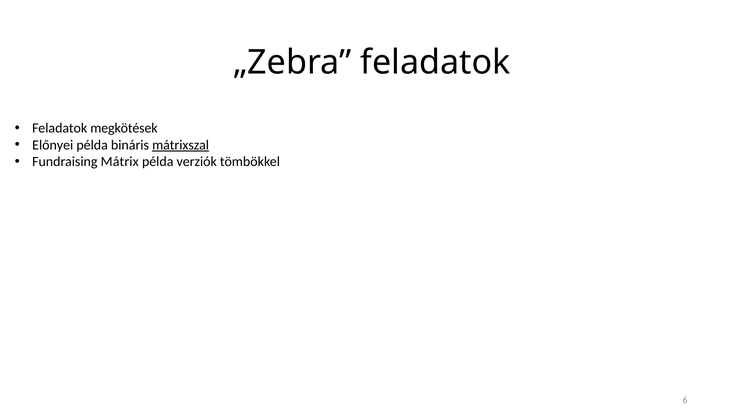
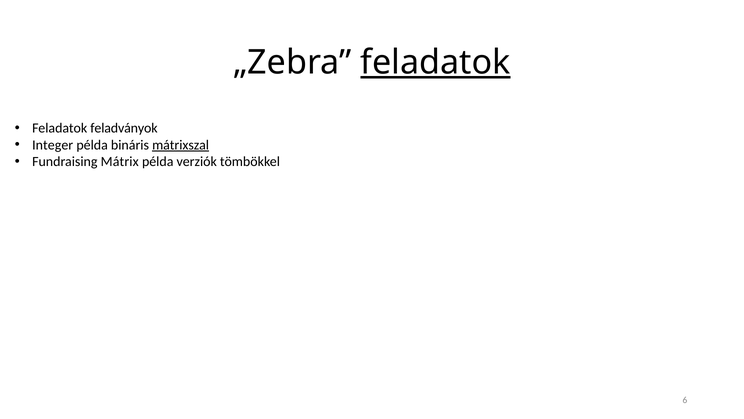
feladatok underline: none -> present (435, 62)
megkötések: megkötések -> feladványok (124, 128)
Előnyei: Előnyei -> Integer (53, 145)
